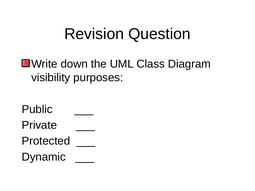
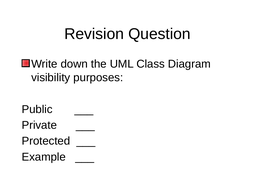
Dynamic: Dynamic -> Example (44, 157)
